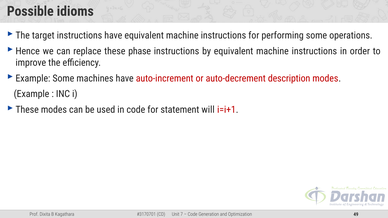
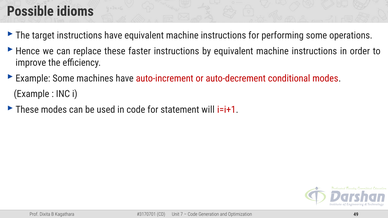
phase: phase -> faster (140, 51)
description: description -> conditional (289, 78)
